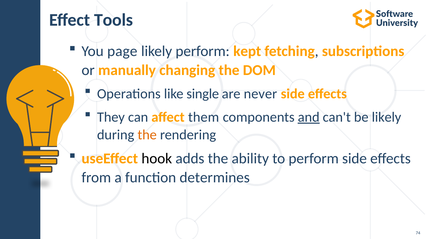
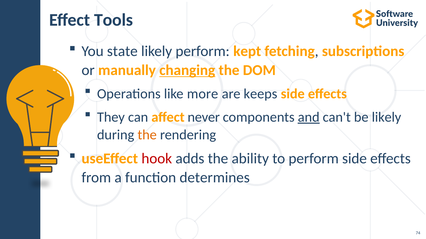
page: page -> state (122, 51)
changing underline: none -> present (187, 70)
single: single -> more (203, 94)
never: never -> keeps (260, 94)
them: them -> never (204, 117)
hook colour: black -> red (157, 159)
